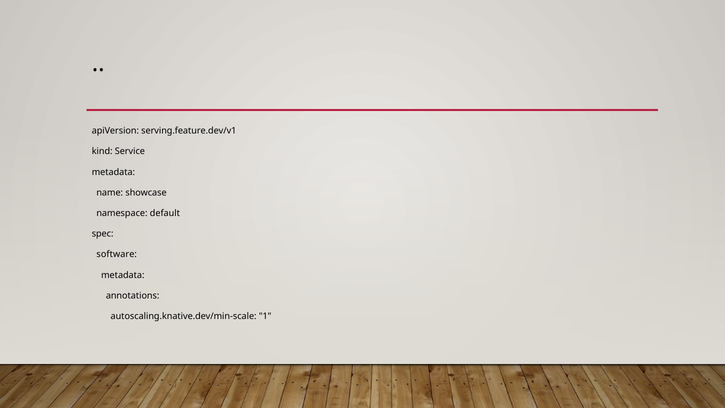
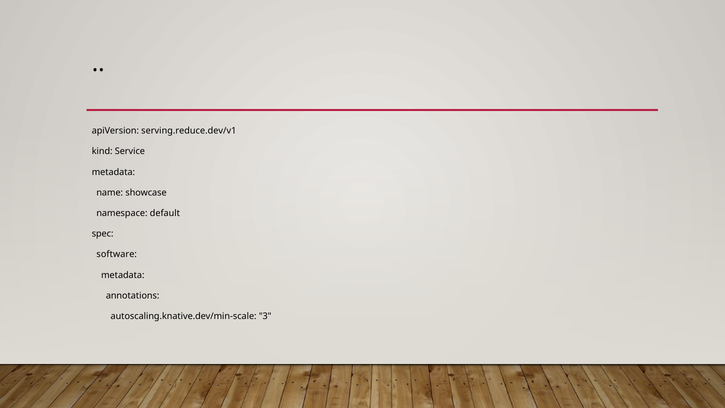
serving.feature.dev/v1: serving.feature.dev/v1 -> serving.reduce.dev/v1 (189, 131)
1: 1 -> 3 (265, 316)
